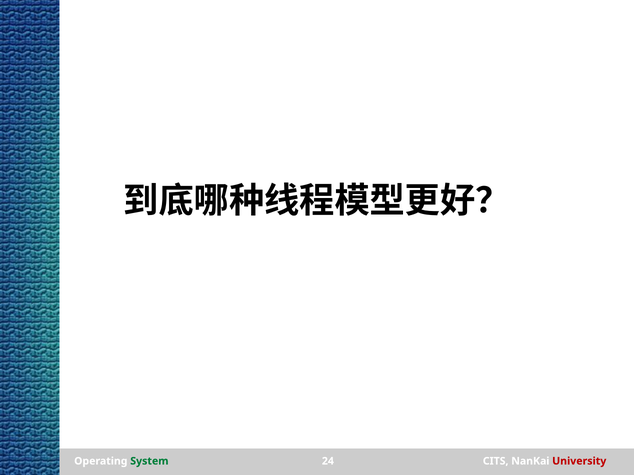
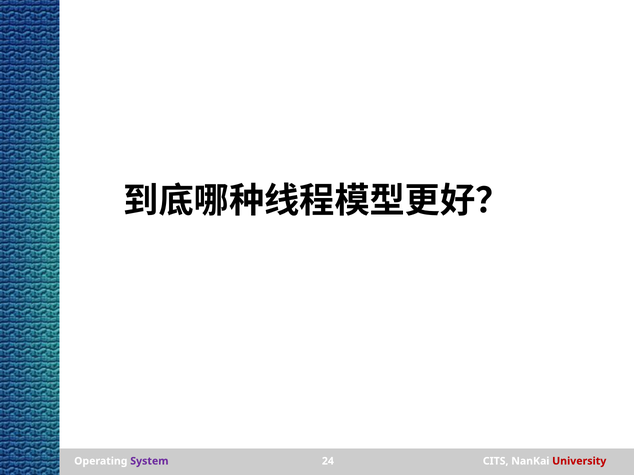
System colour: green -> purple (149, 462)
